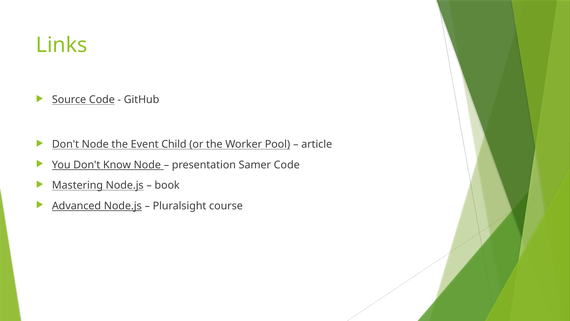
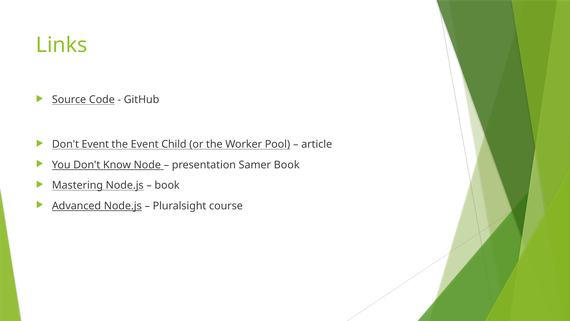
Don't Node: Node -> Event (95, 144)
Samer Code: Code -> Book (287, 165)
